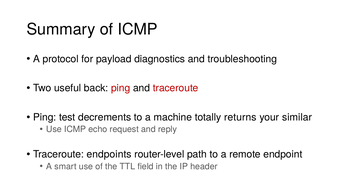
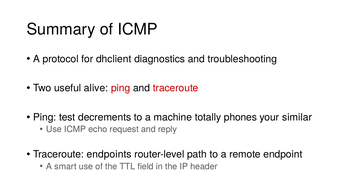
payload: payload -> dhclient (114, 59)
back: back -> alive (96, 88)
returns: returns -> phones (240, 118)
